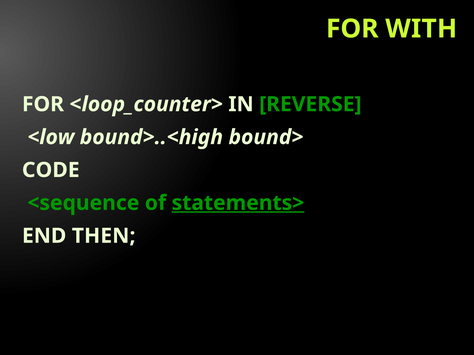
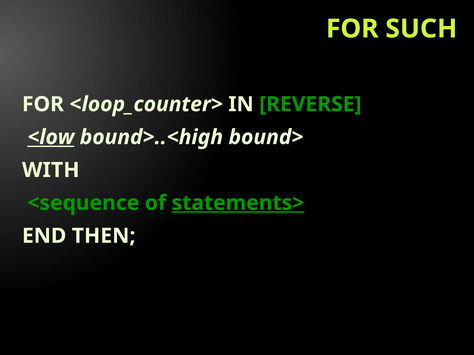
WITH: WITH -> SUCH (421, 29)
<low underline: none -> present (51, 137)
CODE: CODE -> WITH (51, 170)
